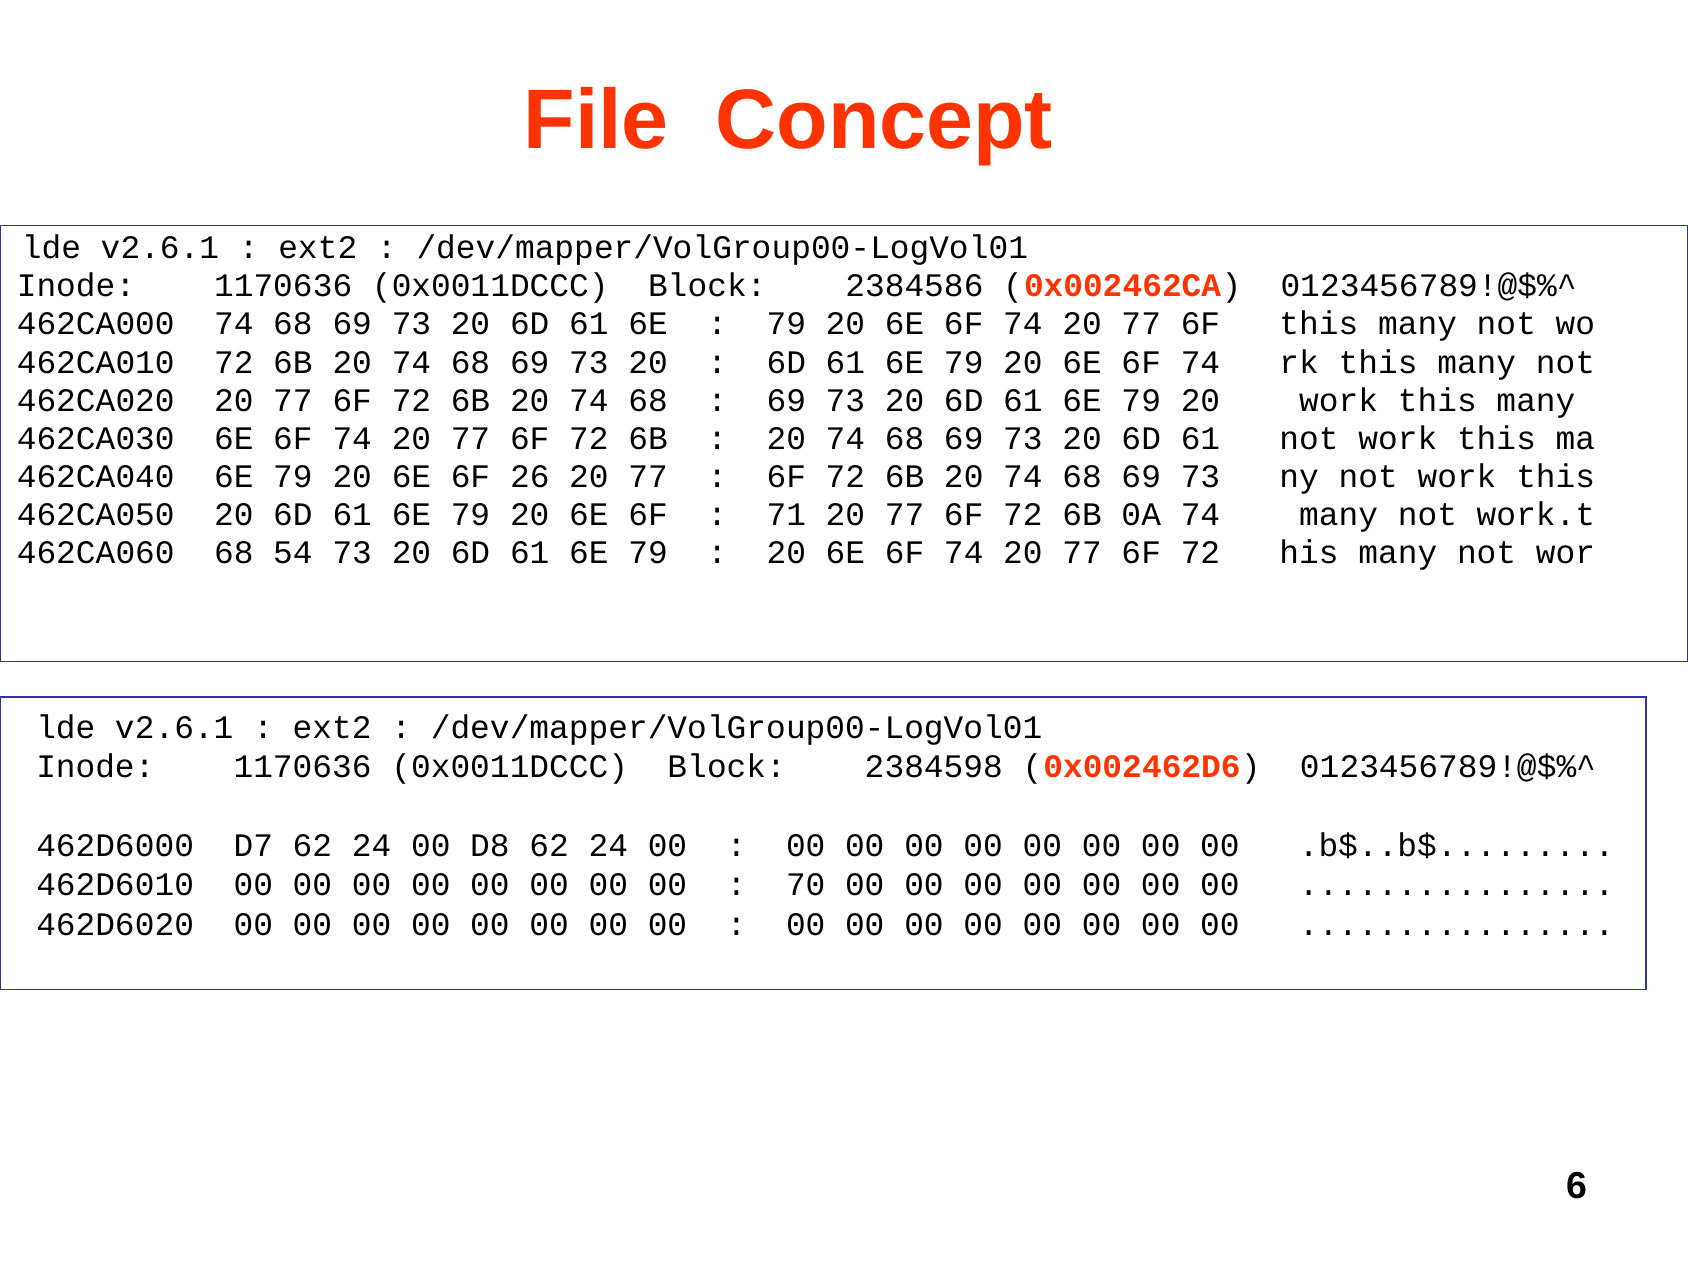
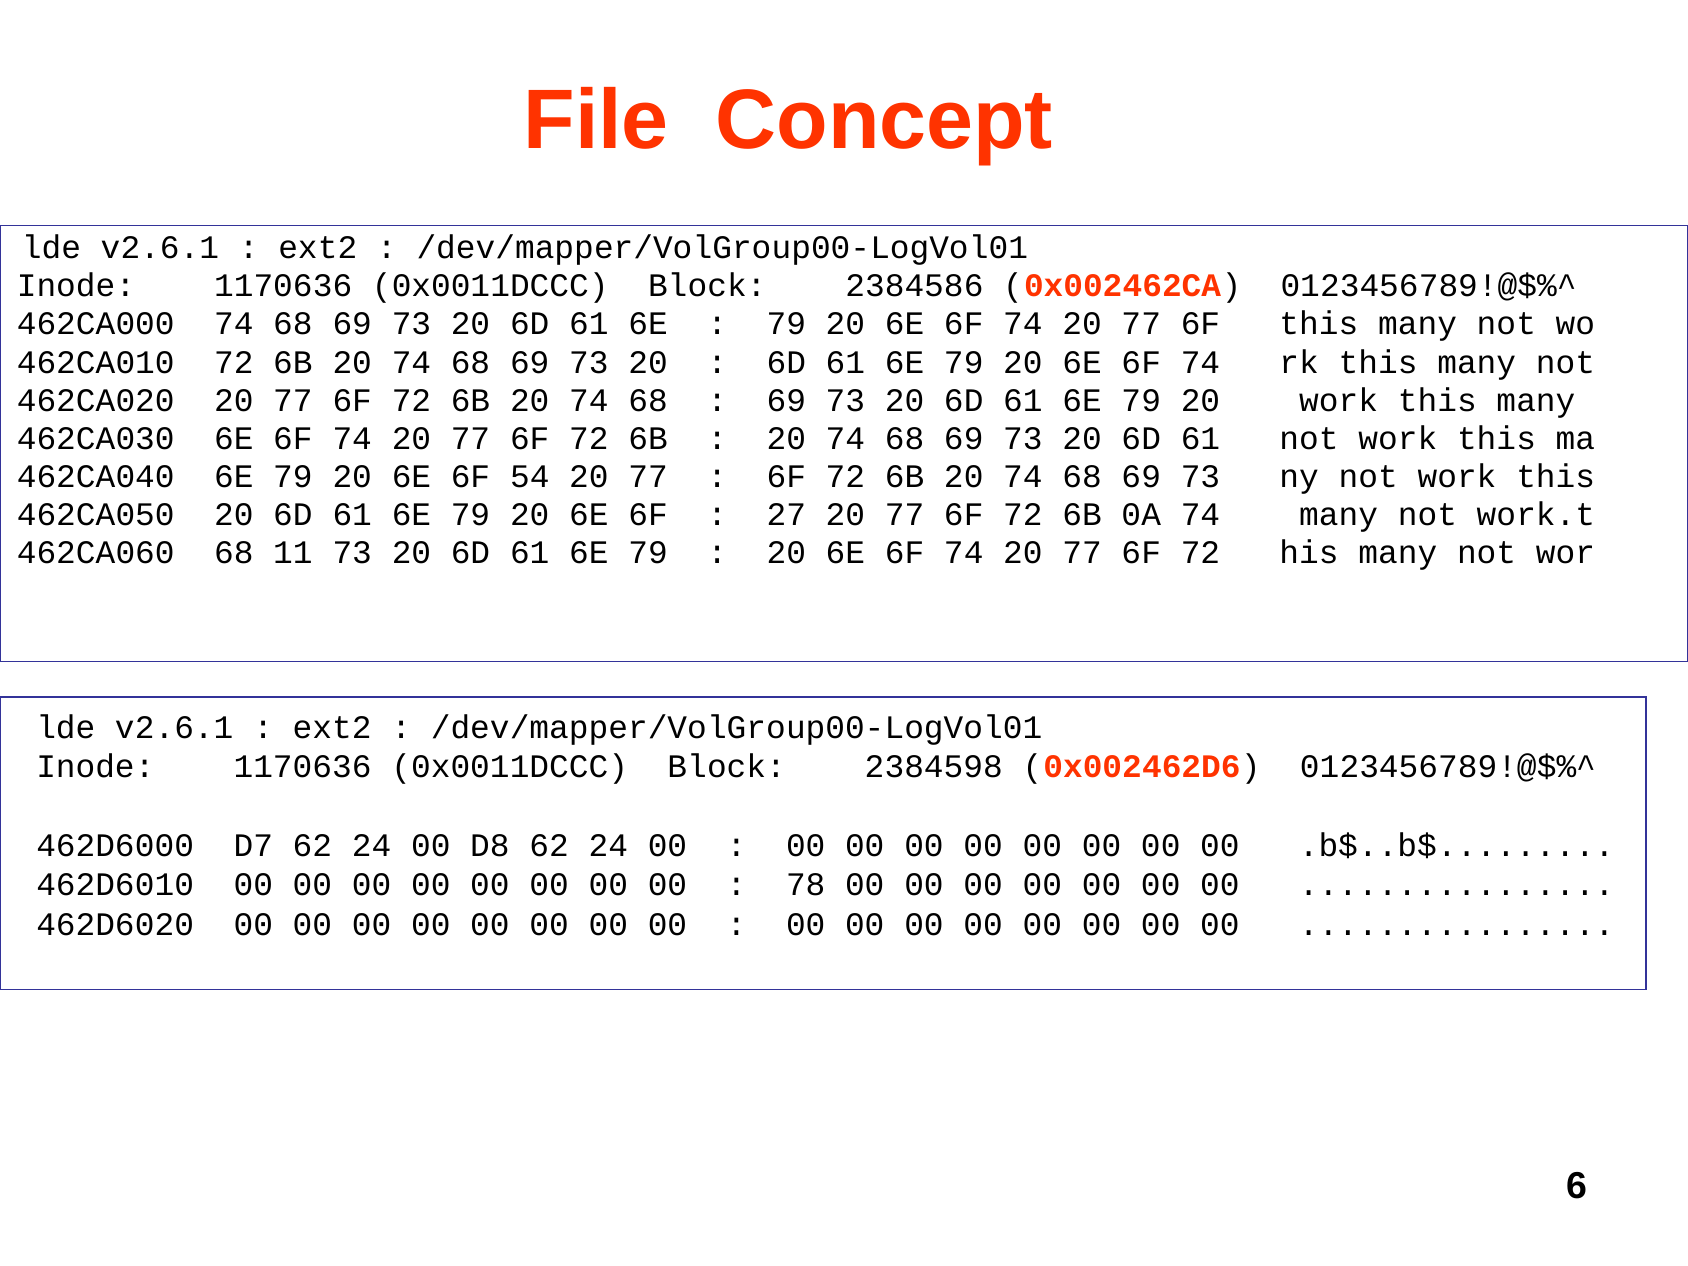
26: 26 -> 54 (530, 476)
71: 71 -> 27 (786, 515)
54: 54 -> 11 (293, 553)
70: 70 -> 78 (806, 885)
